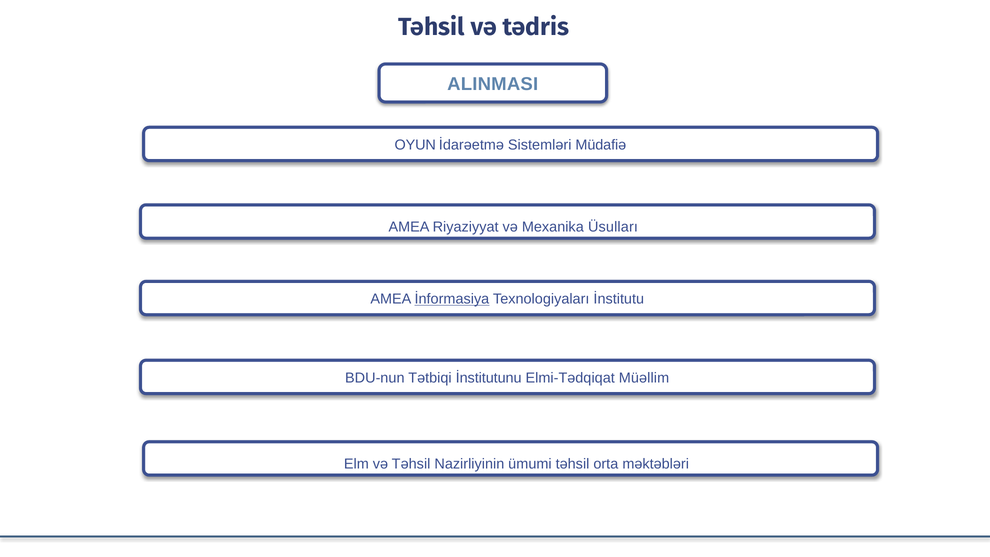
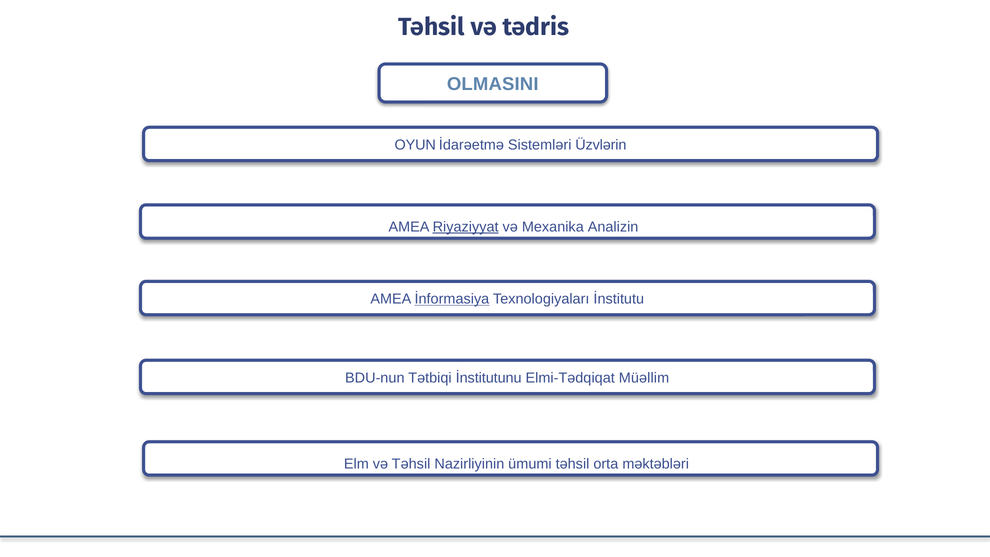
ALINMASI: ALINMASI -> OLMASINI (493, 84)
Müdafiə: Müdafiə -> Üzvlərin (601, 145)
Riyaziyyat underline: none -> present (466, 227)
Üsulları: Üsulları -> Analizin (613, 227)
